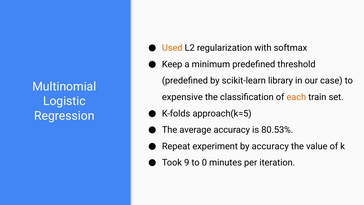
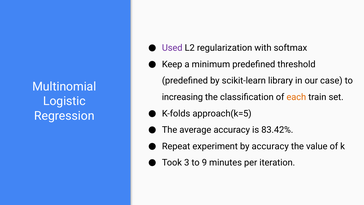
Used colour: orange -> purple (172, 48)
expensive: expensive -> increasing (182, 97)
80.53%: 80.53% -> 83.42% (277, 130)
9: 9 -> 3 (187, 163)
0: 0 -> 9 (204, 163)
